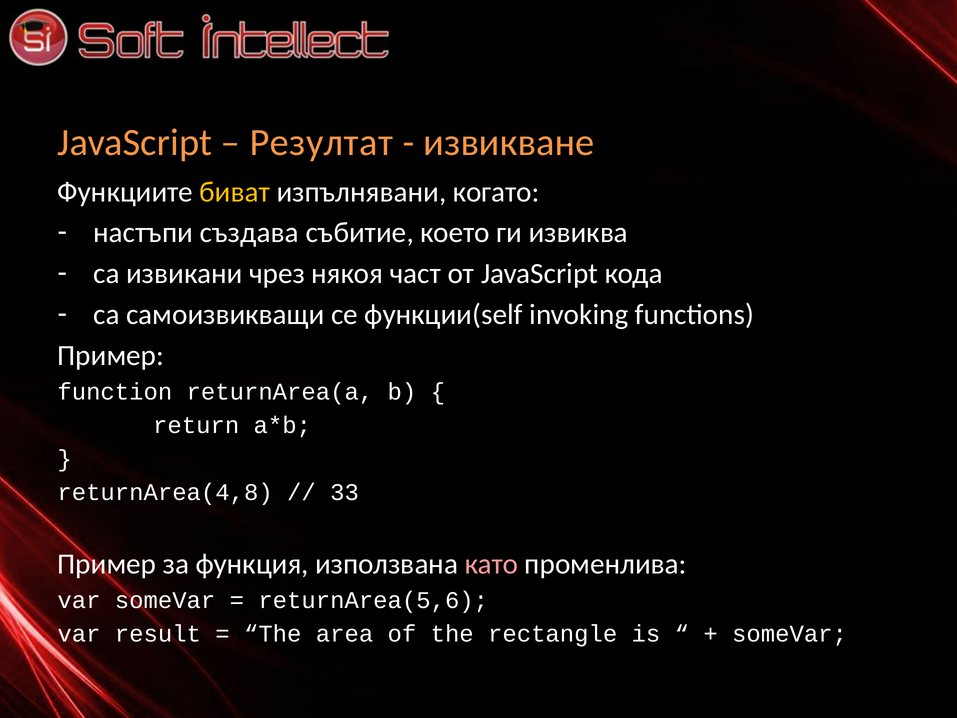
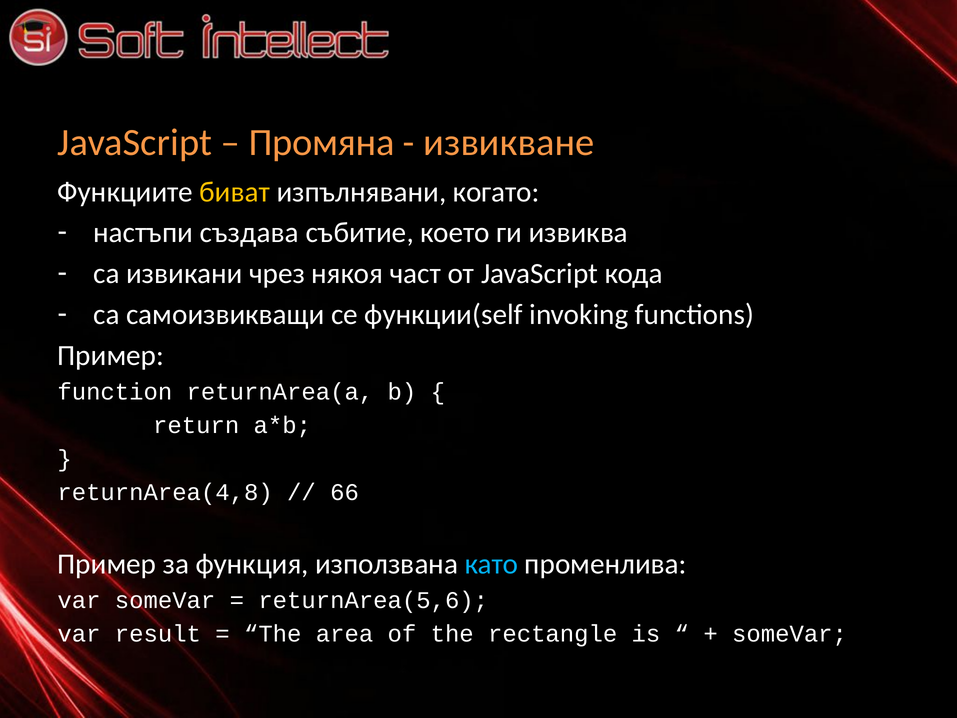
Резултат: Резултат -> Промяна (322, 142)
33: 33 -> 66 (345, 492)
като colour: pink -> light blue (491, 564)
